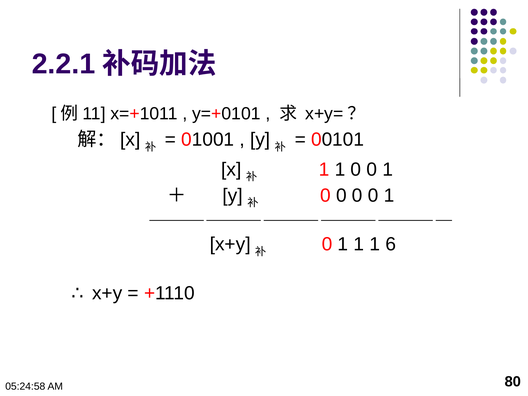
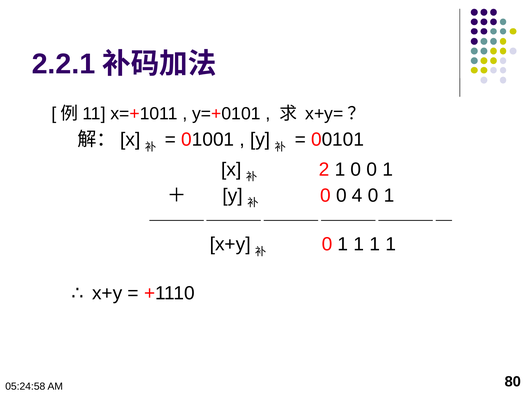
1: 1 -> 2 (324, 169)
0: 0 -> 4 (357, 195)
1 1 1 6: 6 -> 1 (391, 244)
